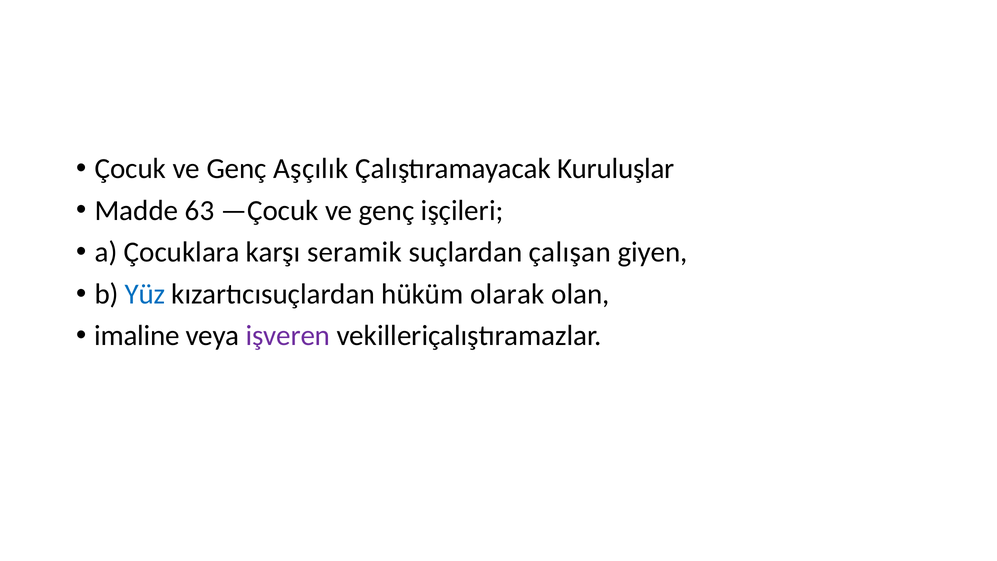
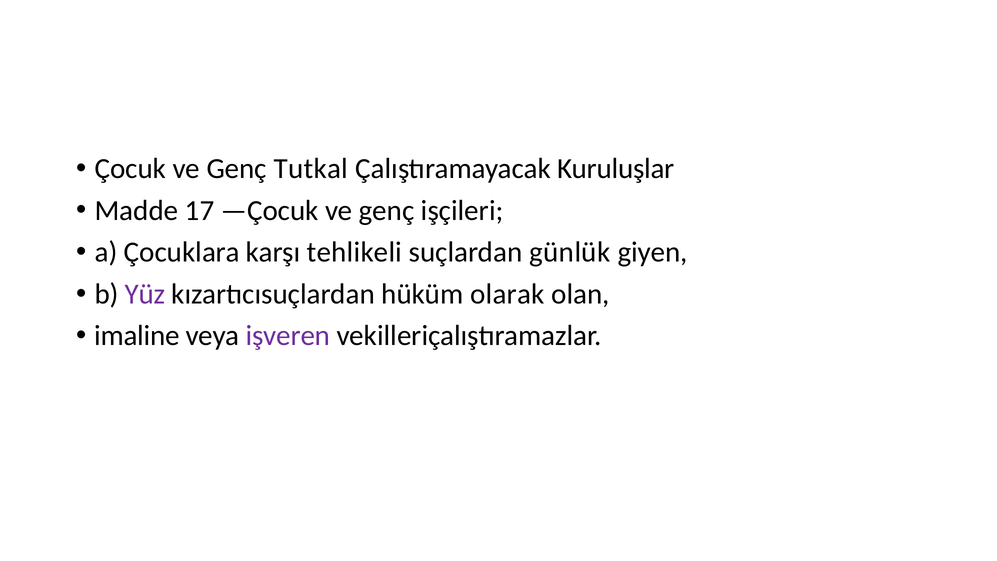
Aşçılık: Aşçılık -> Tutkal (311, 169)
63: 63 -> 17 (200, 210)
seramik: seramik -> tehlikeli (354, 252)
çalışan: çalışan -> günlük (570, 252)
Yüz colour: blue -> purple (145, 294)
